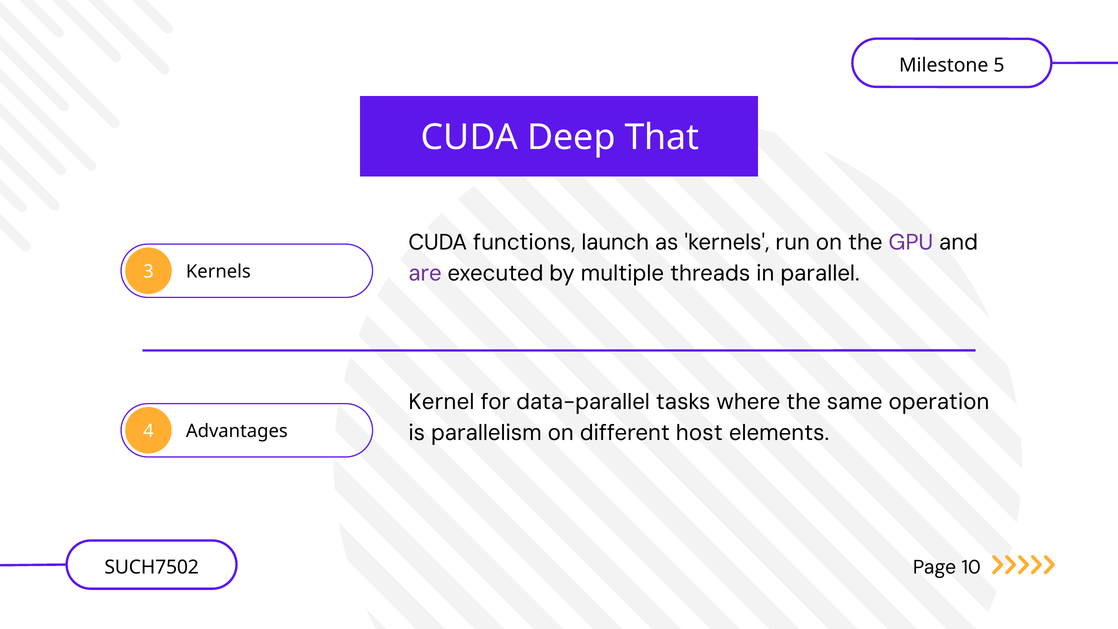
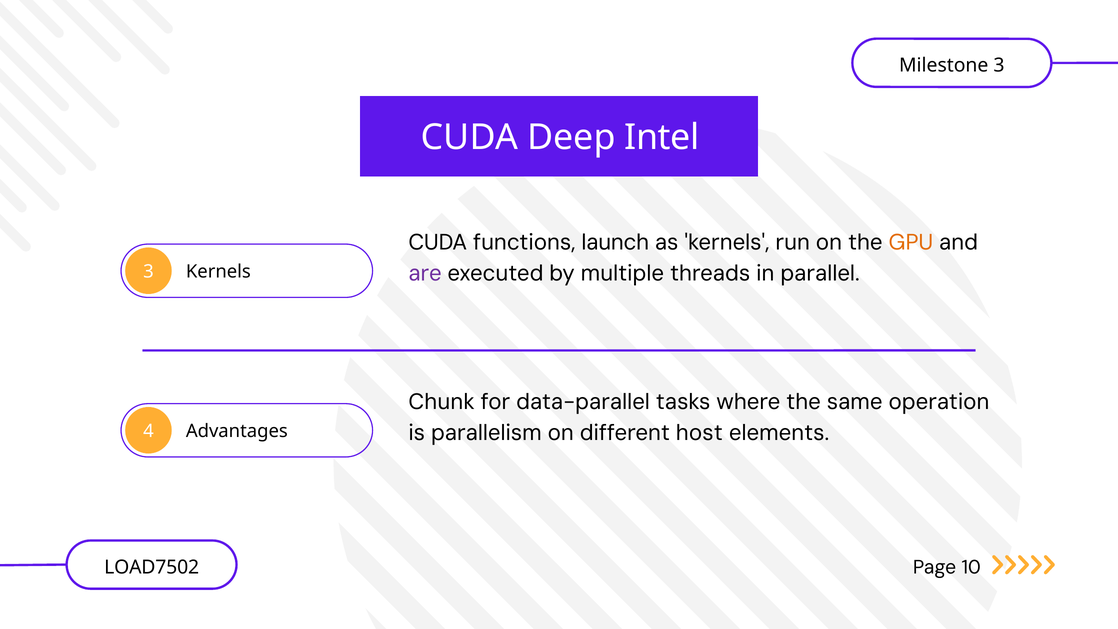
Milestone 5: 5 -> 3 (999, 65)
That: That -> Intel (662, 138)
GPU colour: purple -> orange (911, 242)
Kernel: Kernel -> Chunk (442, 402)
SUCH7502: SUCH7502 -> LOAD7502 (152, 567)
